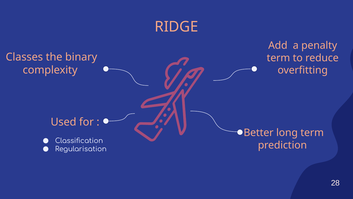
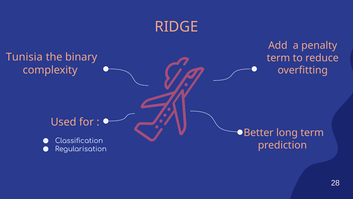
Classes: Classes -> Tunisia (24, 57)
